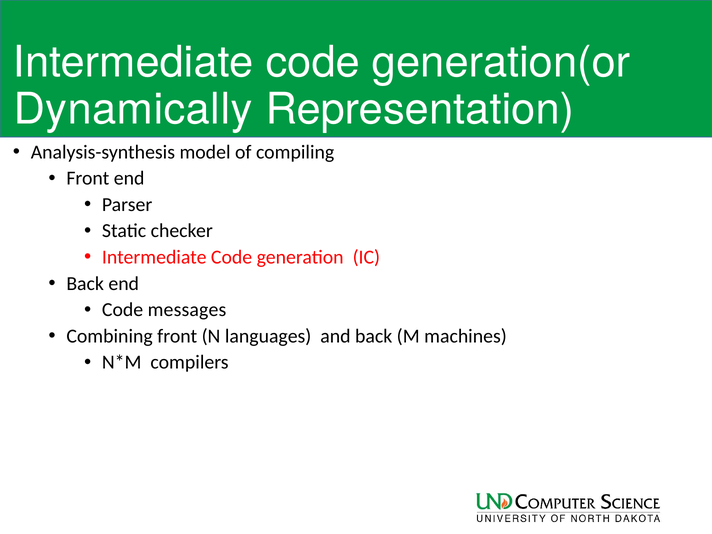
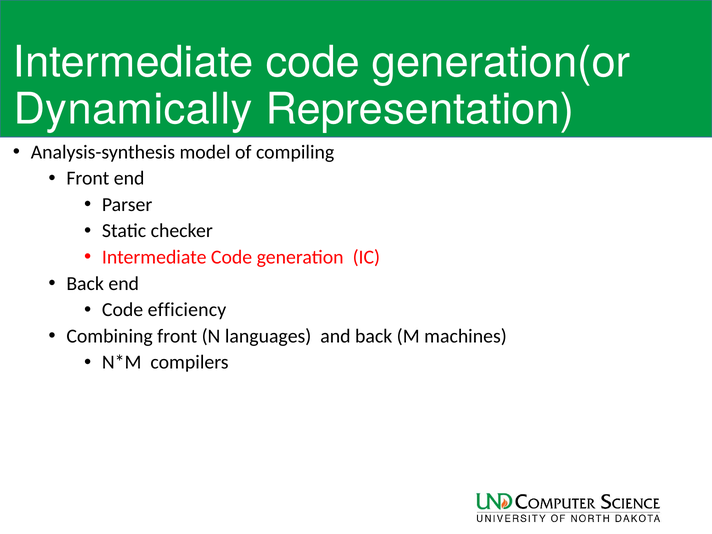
messages: messages -> efficiency (187, 310)
